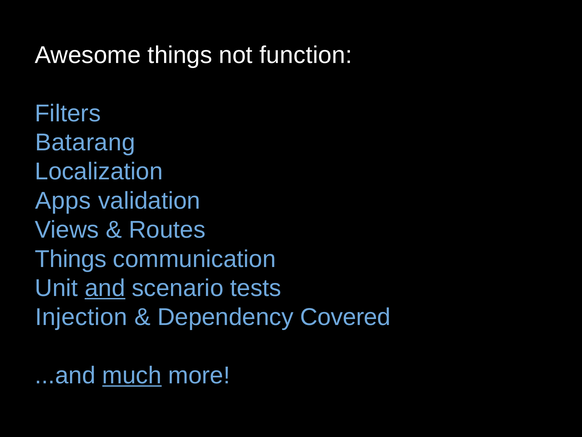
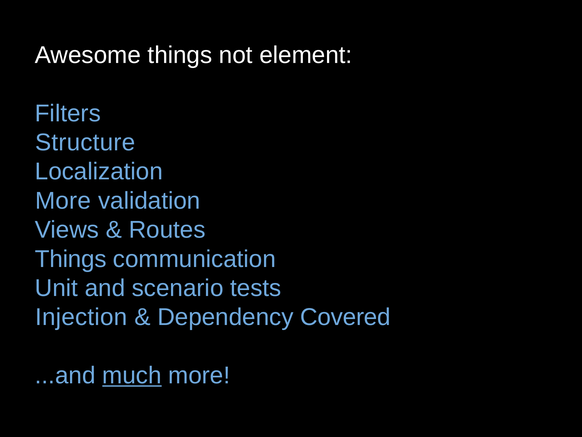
function: function -> element (306, 55)
Batarang: Batarang -> Structure (85, 142)
Apps: Apps -> More (63, 201)
and underline: present -> none (105, 288)
